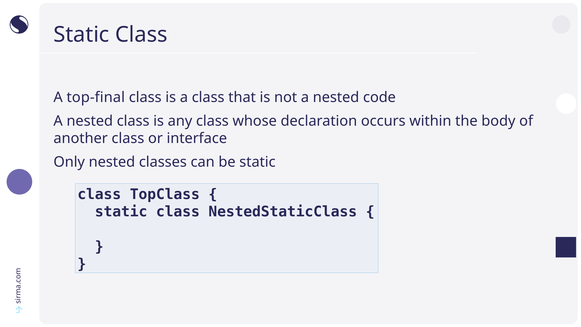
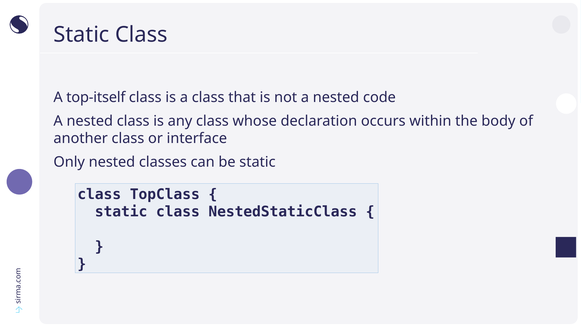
top-final: top-final -> top-itself (96, 97)
